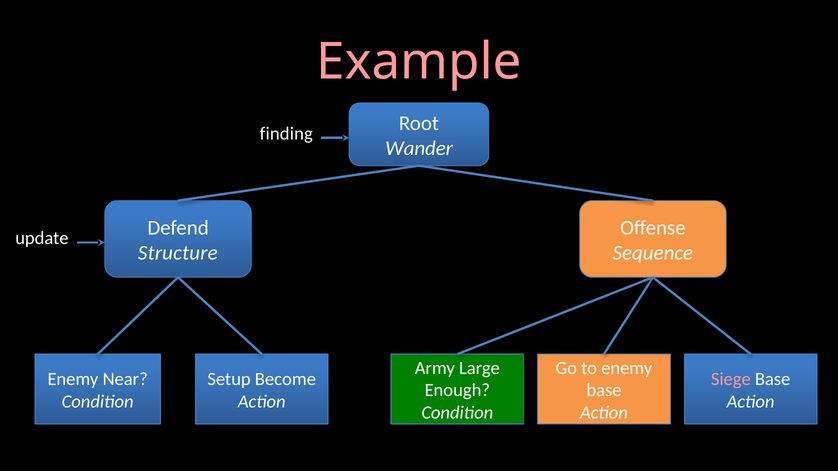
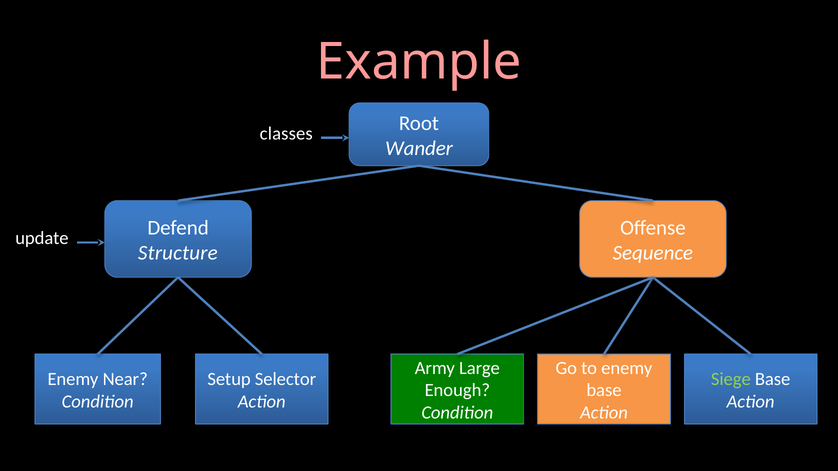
finding: finding -> classes (286, 134)
Become: Become -> Selector (285, 379)
Siege colour: pink -> light green (731, 379)
